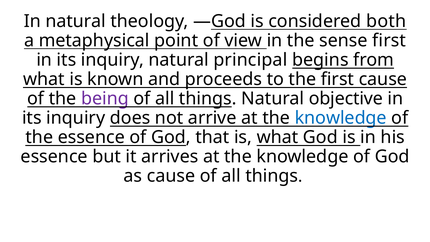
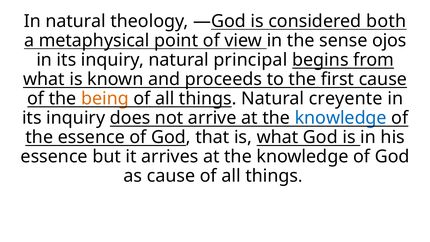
sense first: first -> ojos (389, 41)
being colour: purple -> orange (105, 99)
objective: objective -> creyente (346, 99)
